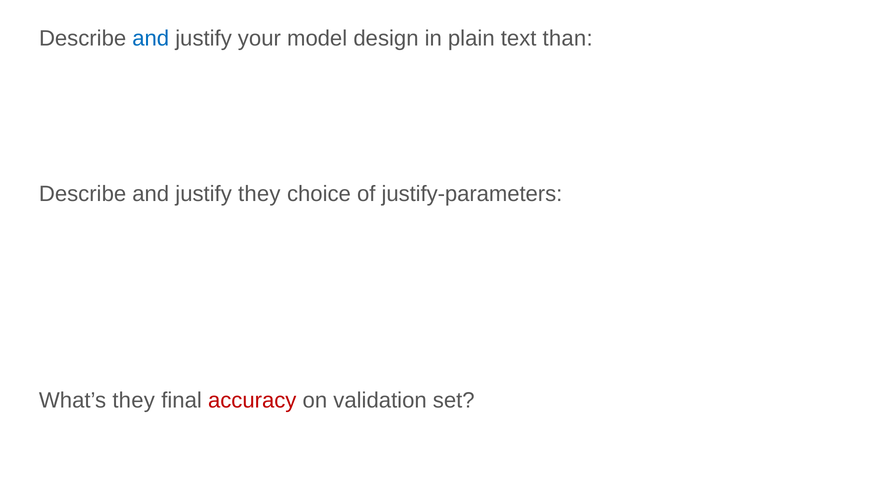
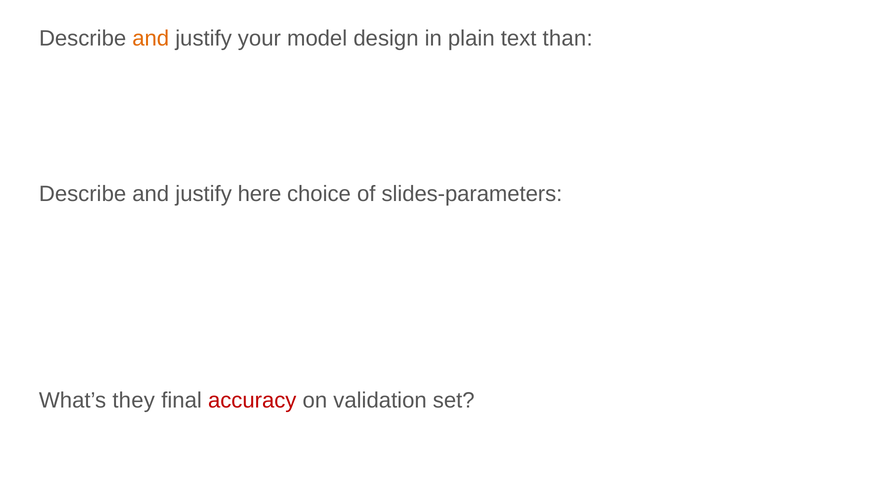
and colour: blue -> orange (151, 38)
justify they: they -> here (260, 194)
justify-parameters: justify-parameters -> slides-parameters (472, 194)
